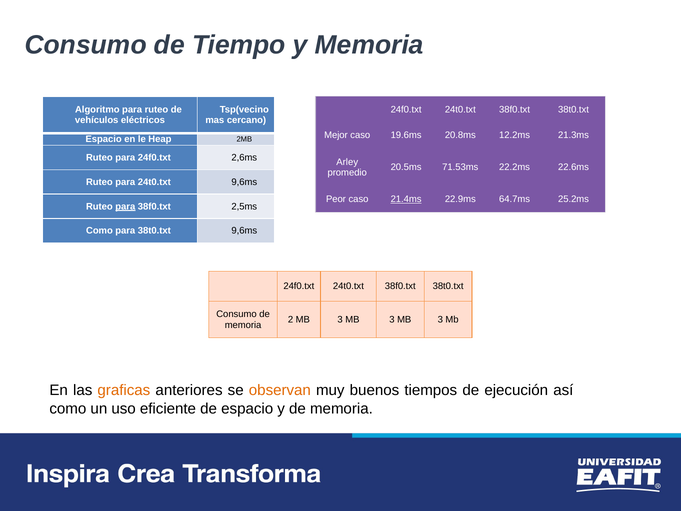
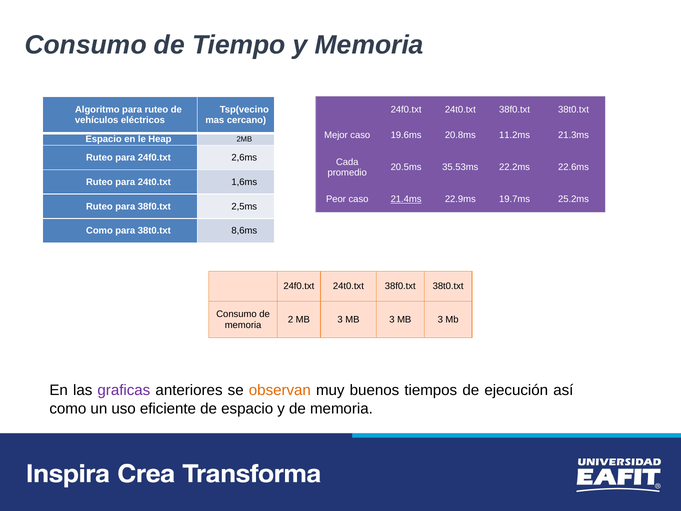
12.2ms: 12.2ms -> 11.2ms (515, 135)
Arley: Arley -> Cada (347, 162)
71.53ms: 71.53ms -> 35.53ms (460, 167)
24t0.txt 9,6ms: 9,6ms -> 1,6ms (244, 182)
64.7ms: 64.7ms -> 19.7ms (515, 199)
para underline: present -> none (125, 206)
38t0.txt 9,6ms: 9,6ms -> 8,6ms (244, 231)
graficas colour: orange -> purple (124, 390)
